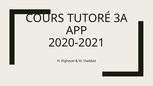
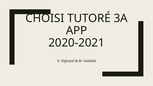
COURS: COURS -> CHOISI (45, 18)
